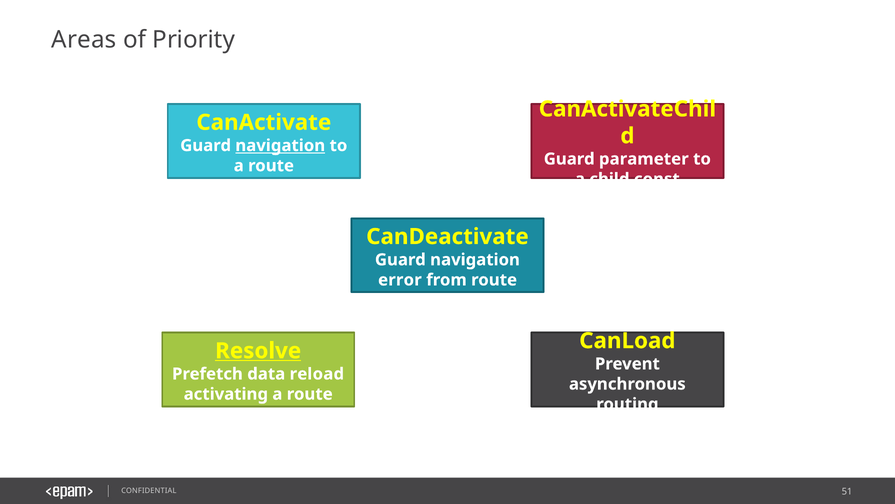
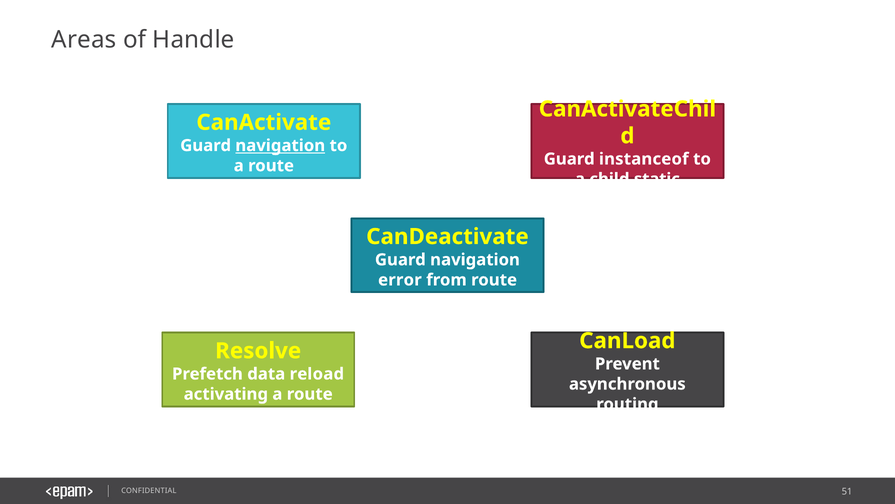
Priority: Priority -> Handle (194, 40)
parameter: parameter -> instanceof (644, 159)
const: const -> static (657, 179)
Resolve underline: present -> none (258, 350)
